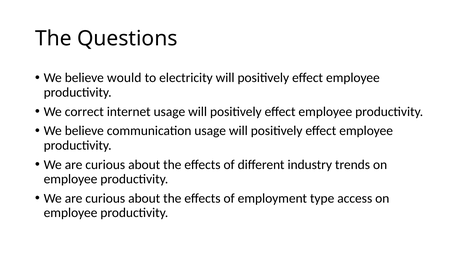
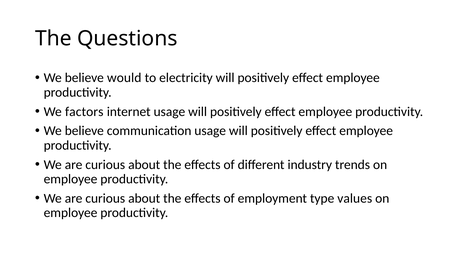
correct: correct -> factors (84, 111)
access: access -> values (355, 198)
